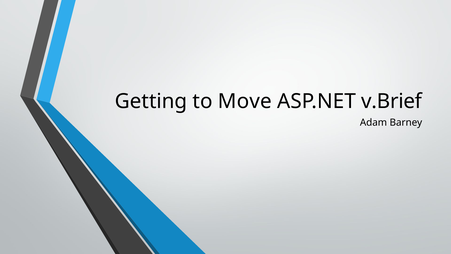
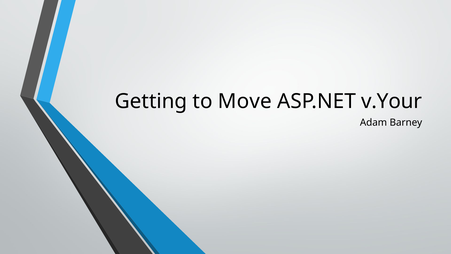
v.Brief: v.Brief -> v.Your (392, 101)
